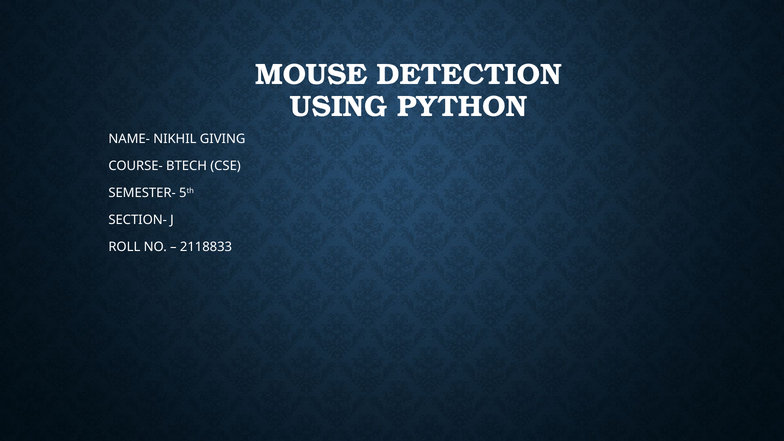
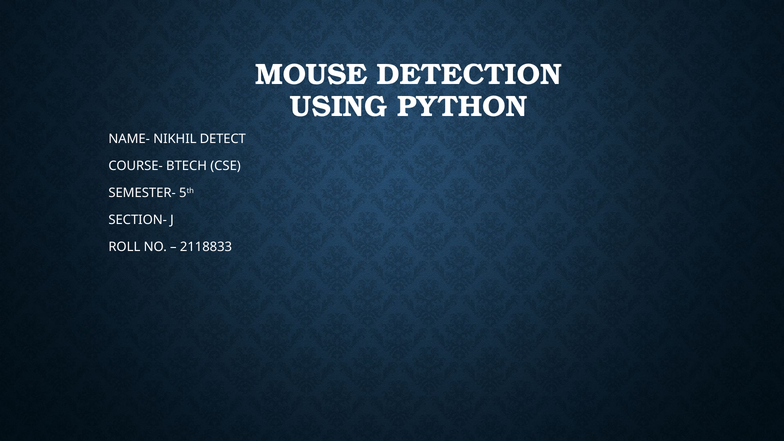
GIVING: GIVING -> DETECT (223, 139)
